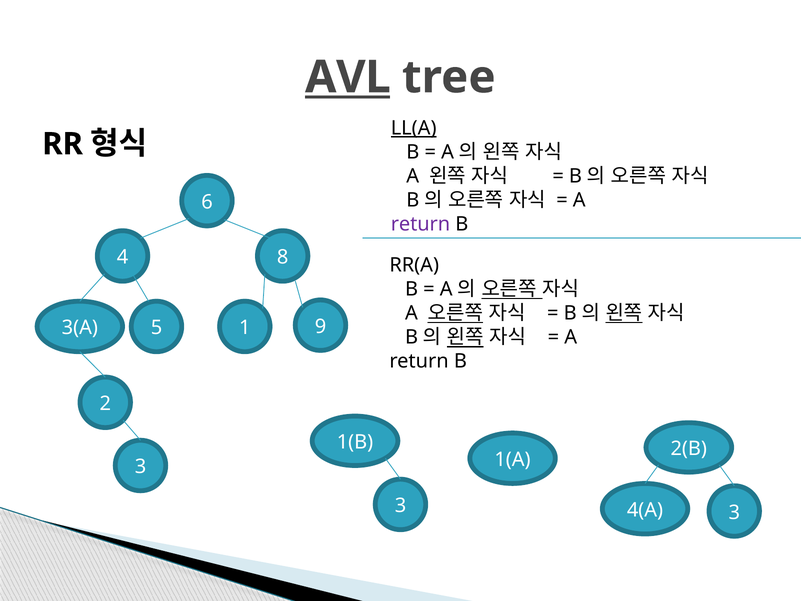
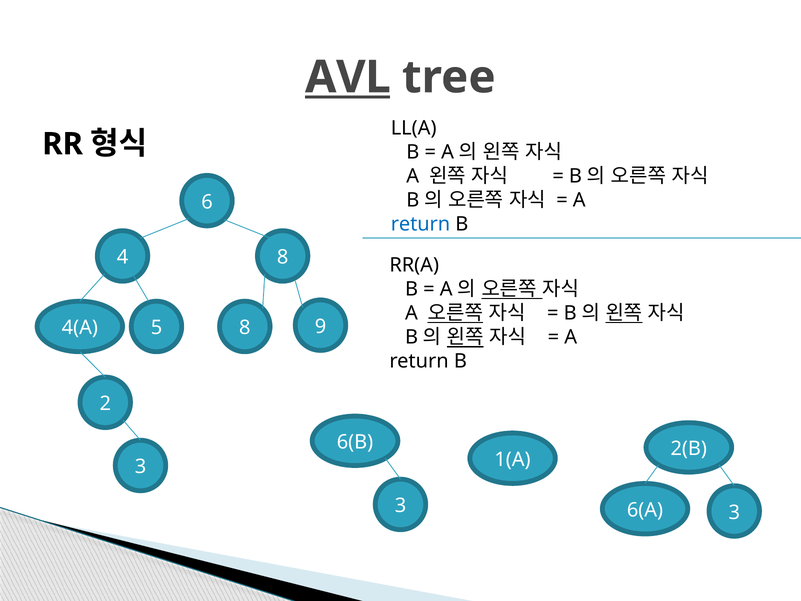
LL(A underline: present -> none (414, 128)
return colour: purple -> blue (420, 224)
3(A: 3(A -> 4(A (80, 328)
5 1: 1 -> 8 (245, 328)
1(B: 1(B -> 6(B (355, 442)
4(A: 4(A -> 6(A (645, 510)
